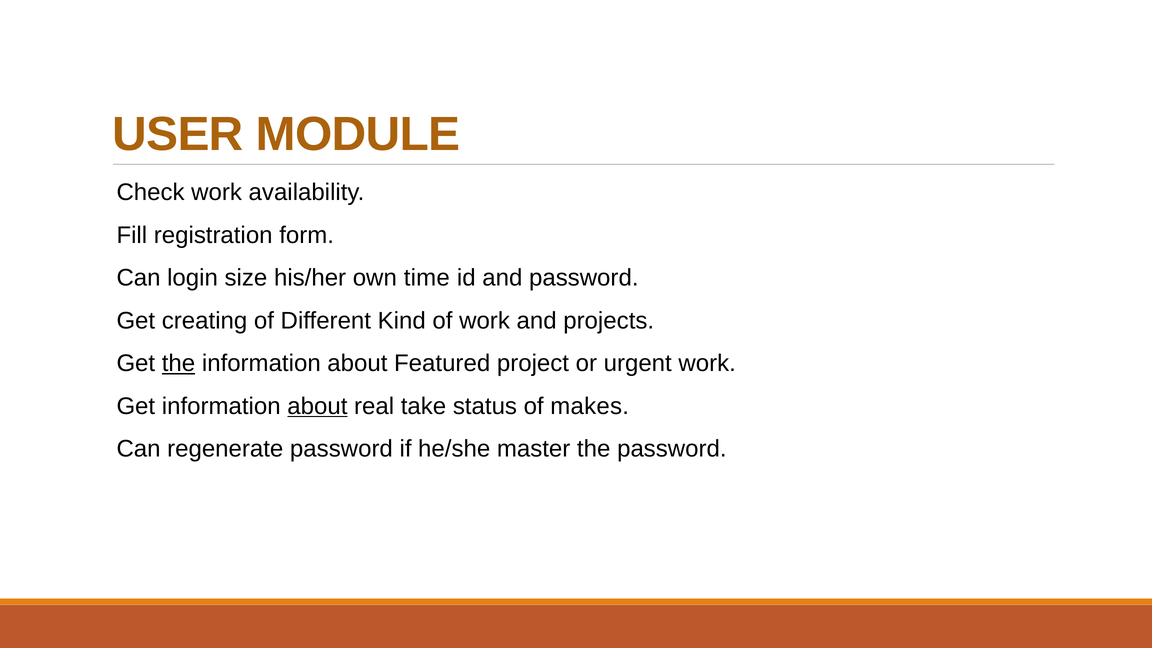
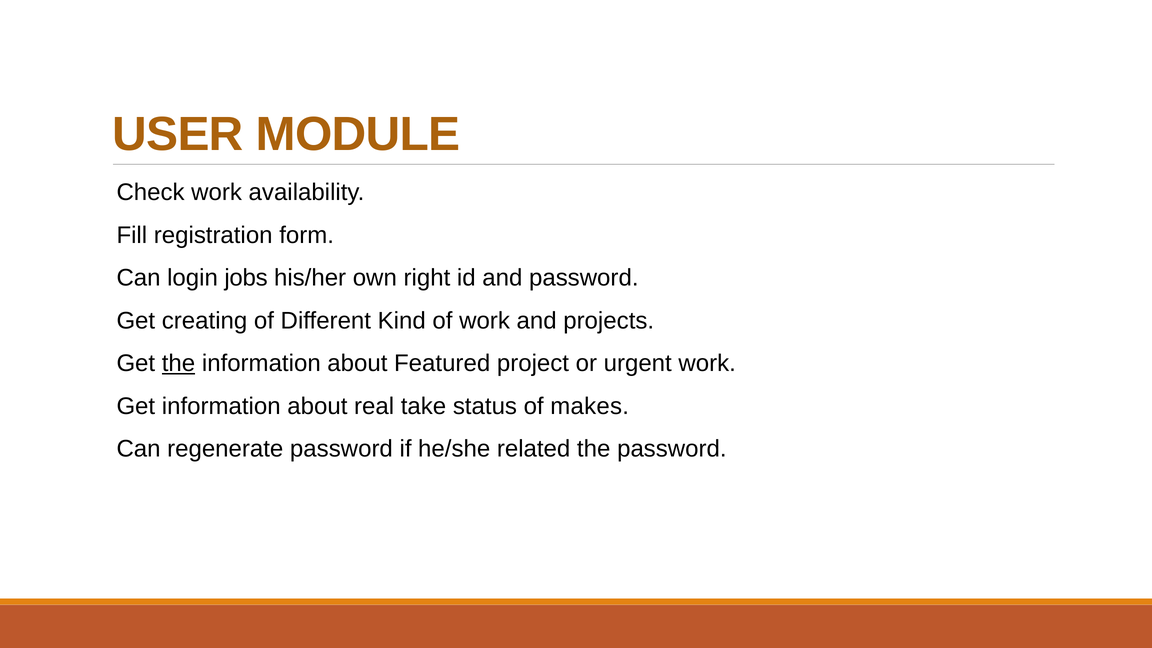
size: size -> jobs (246, 278)
time: time -> right (427, 278)
about underline: present -> none (317, 406)
master: master -> related (534, 449)
